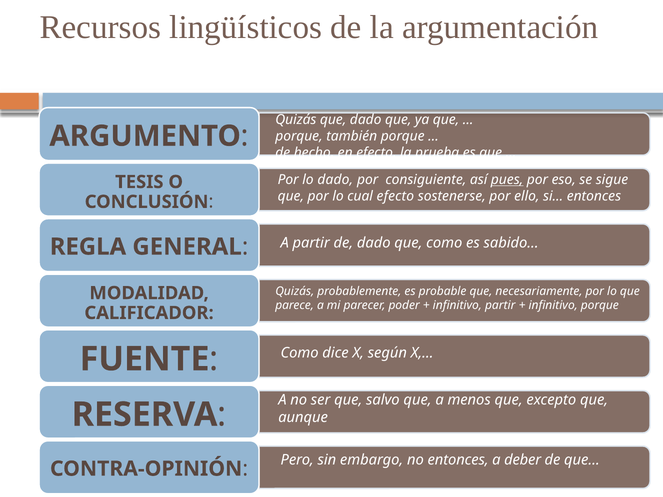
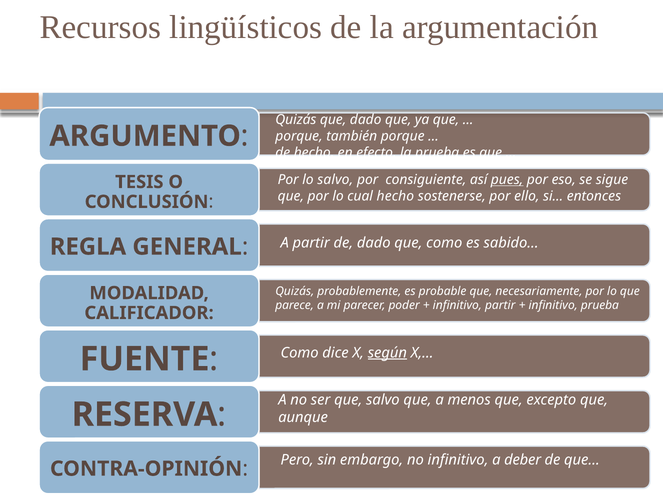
lo dado: dado -> salvo (335, 180)
cual efecto: efecto -> hecho (395, 196)
infinitivo porque: porque -> prueba (600, 306)
según underline: none -> present (387, 353)
no entonces: entonces -> infinitivo (458, 460)
